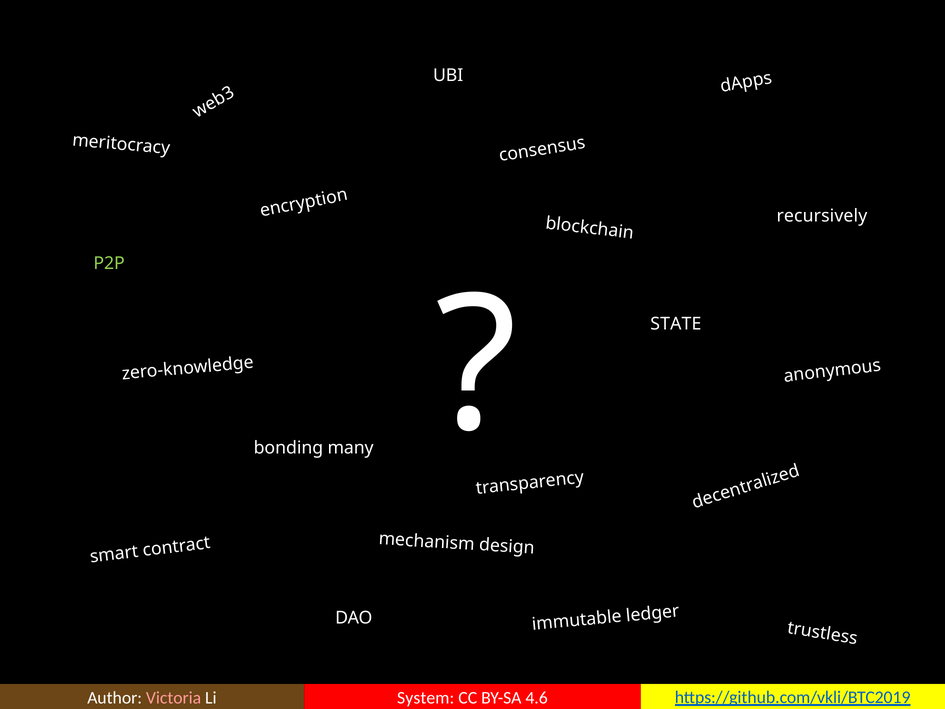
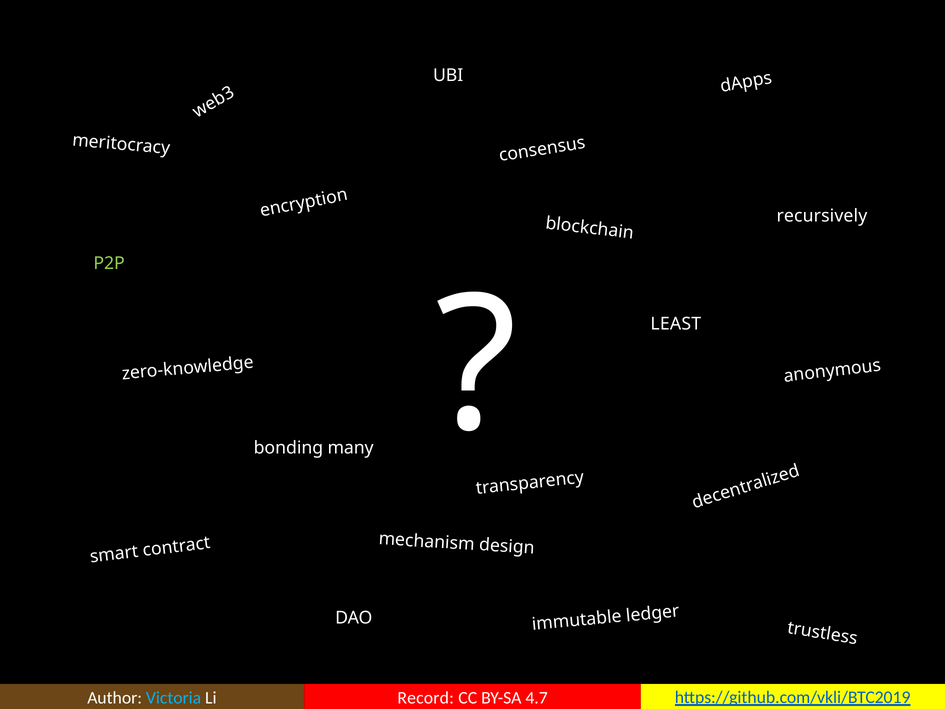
STATE: STATE -> LEAST (676, 324)
Victoria colour: pink -> light blue (174, 697)
System: System -> Record (426, 697)
4.6: 4.6 -> 4.7 (537, 697)
